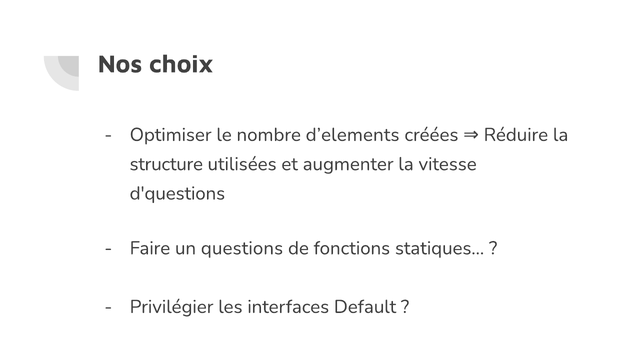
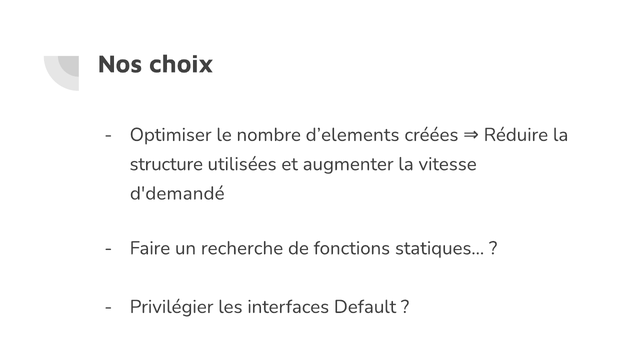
d'questions: d'questions -> d'demandé (177, 193)
questions: questions -> recherche (242, 248)
